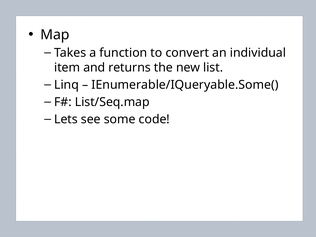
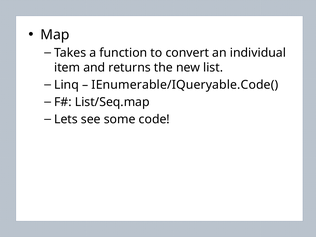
IEnumerable/IQueryable.Some(: IEnumerable/IQueryable.Some( -> IEnumerable/IQueryable.Code( (185, 85)
